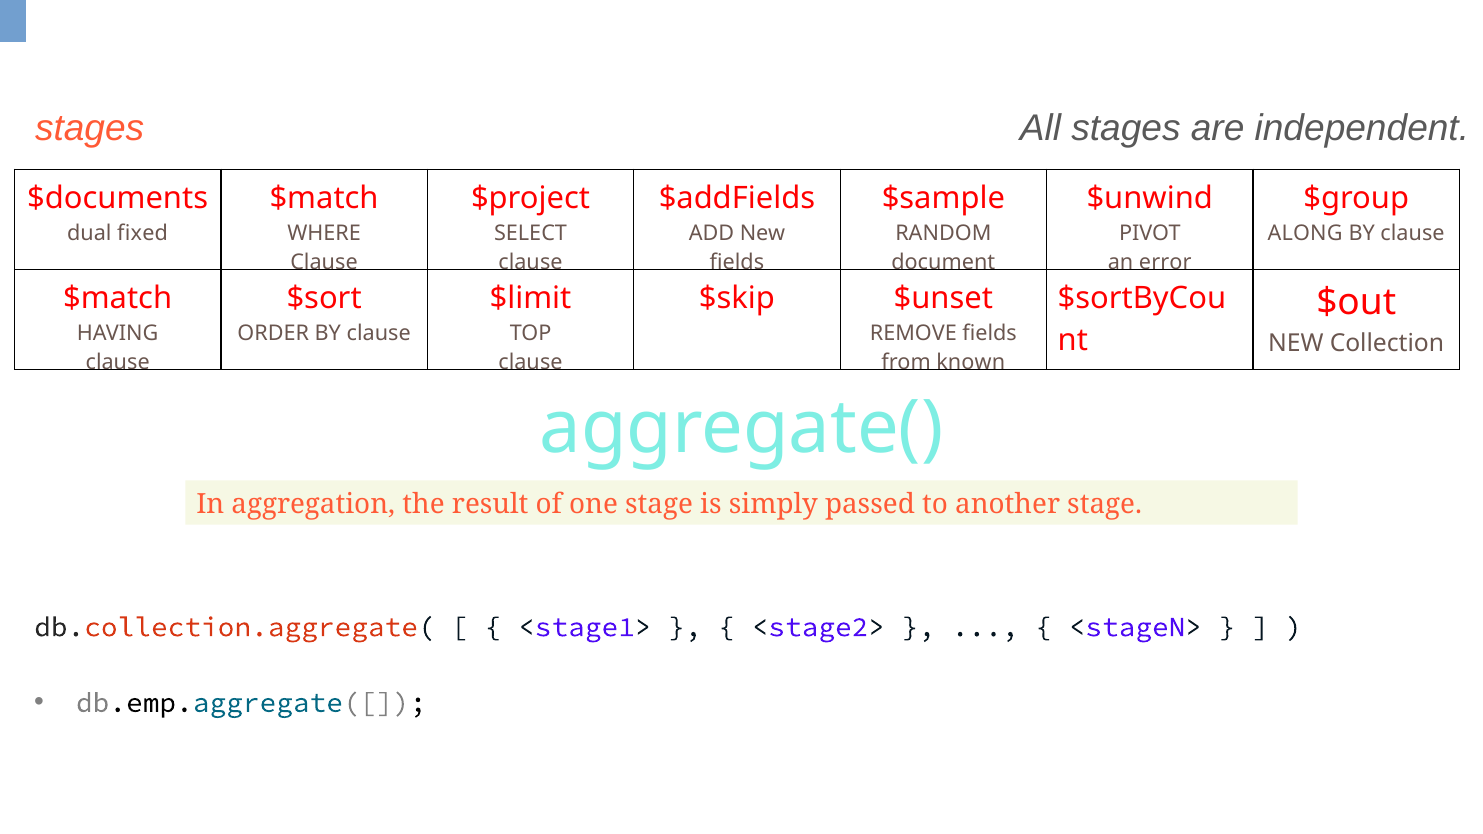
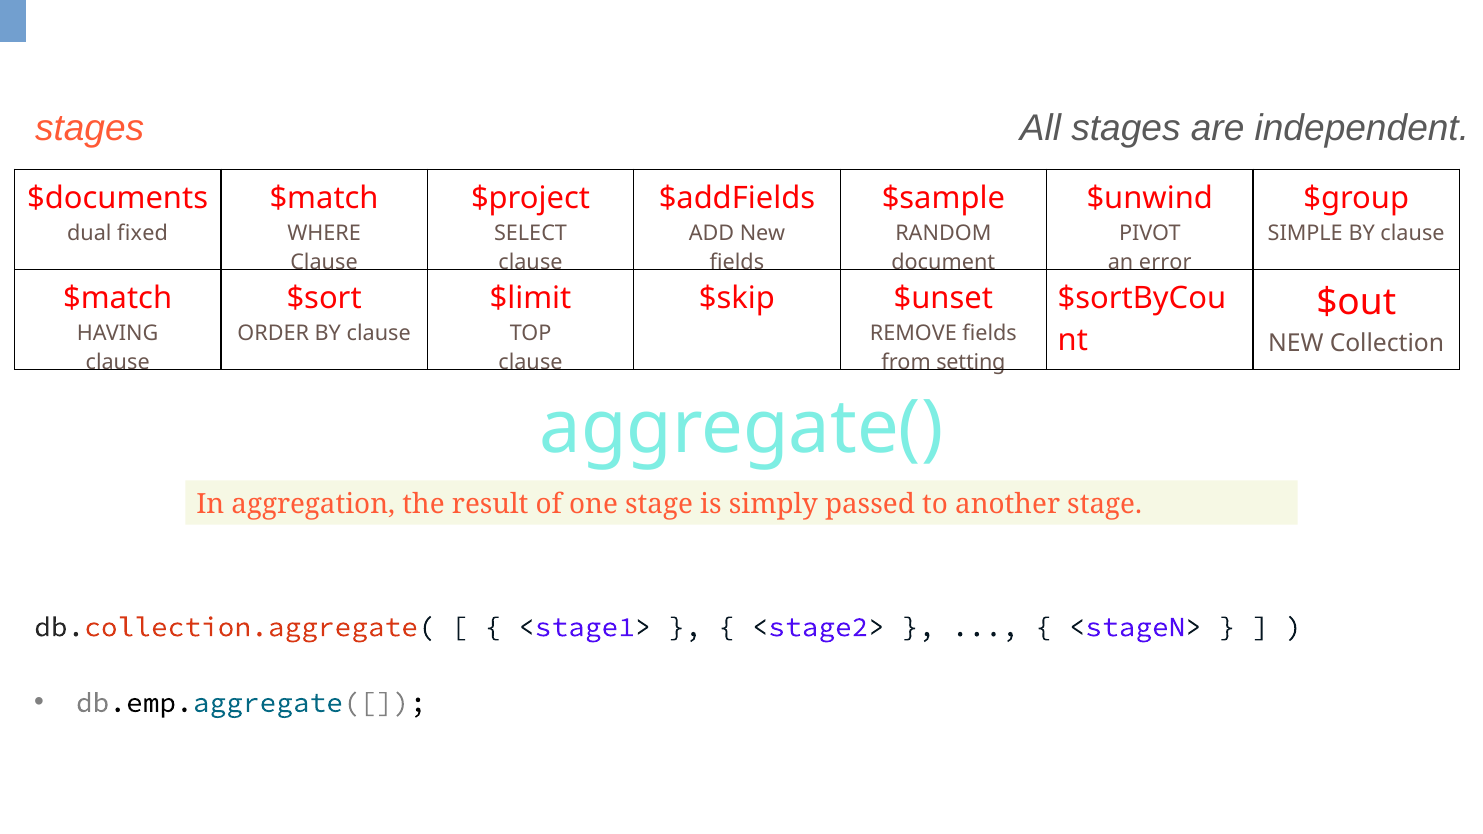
ALONG: ALONG -> SIMPLE (1305, 233)
known: known -> setting (971, 363)
